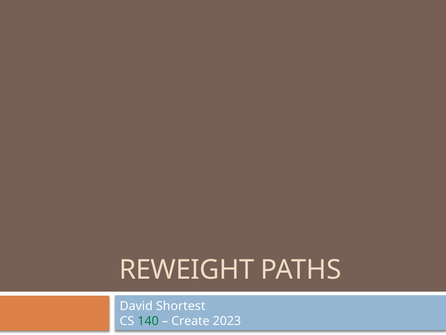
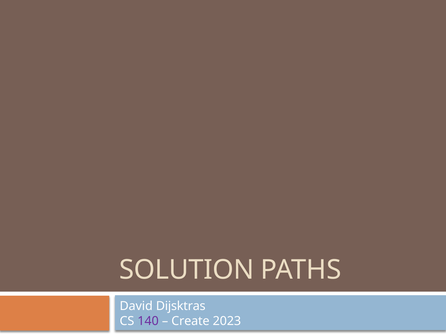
REWEIGHT: REWEIGHT -> SOLUTION (187, 270)
Shortest: Shortest -> Dijsktras (181, 306)
140 colour: green -> purple (148, 320)
